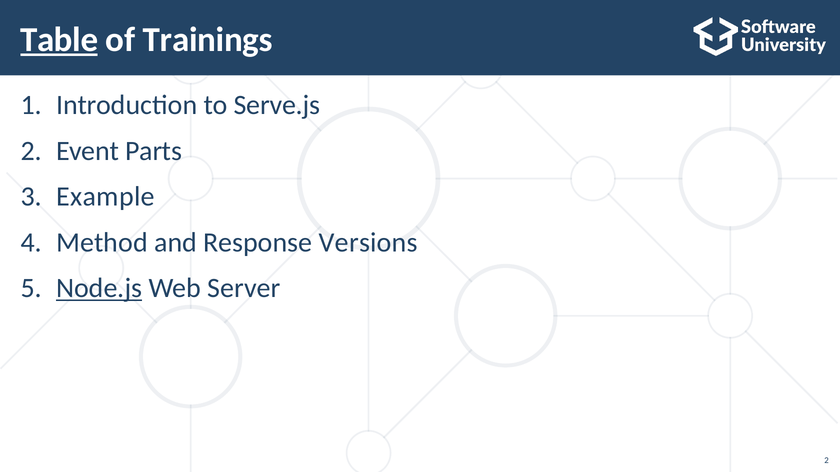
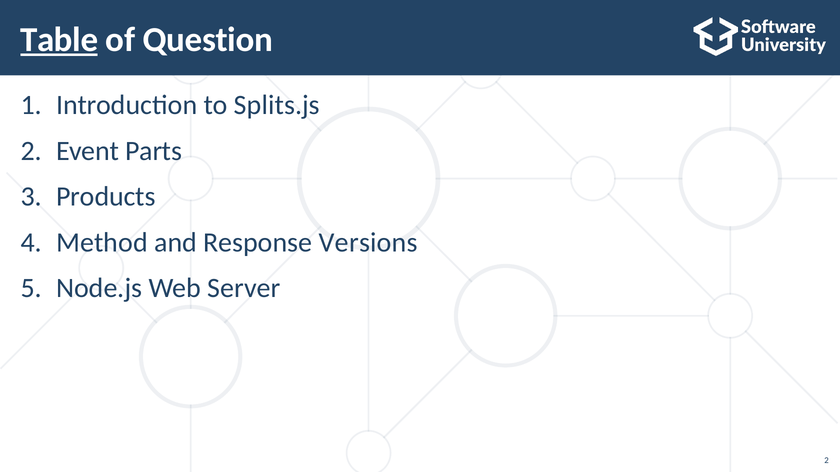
Trainings: Trainings -> Question (208, 40)
Serve.js: Serve.js -> Splits.js (277, 105)
Example: Example -> Products (106, 197)
Node.js underline: present -> none (99, 288)
